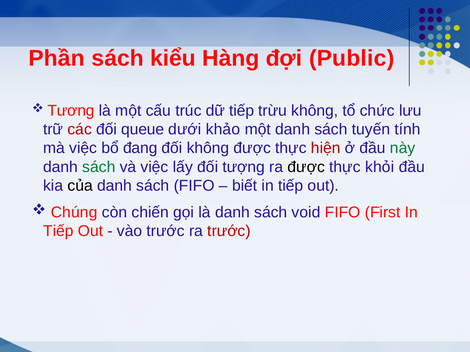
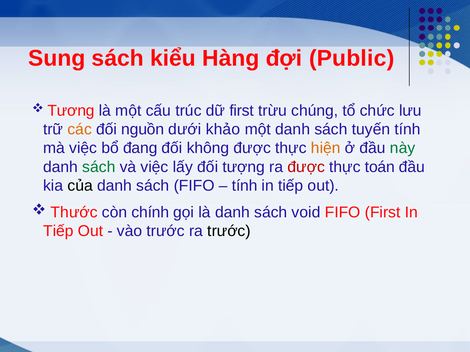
Phần: Phần -> Sung (57, 58)
dữ tiếp: tiếp -> first (242, 111)
trừu không: không -> chúng (315, 111)
các colour: red -> orange (80, 130)
queue: queue -> nguồn (143, 130)
hiện colour: red -> orange (326, 148)
được colour: black -> red (306, 167)
khỏi: khỏi -> toán (380, 167)
biết: biết -> tính (245, 186)
Chúng: Chúng -> Thước (74, 213)
chiến: chiến -> chính (150, 213)
trước colour: red -> black (229, 231)
